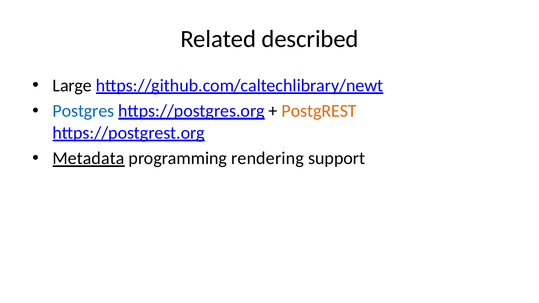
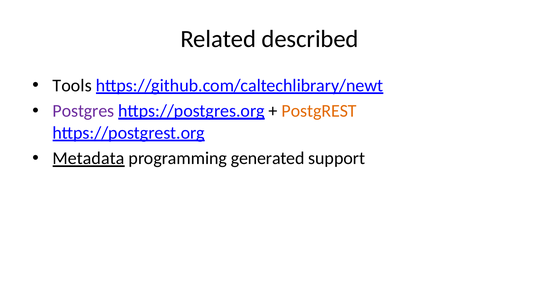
Large: Large -> Tools (72, 85)
Postgres colour: blue -> purple (83, 111)
rendering: rendering -> generated (268, 158)
